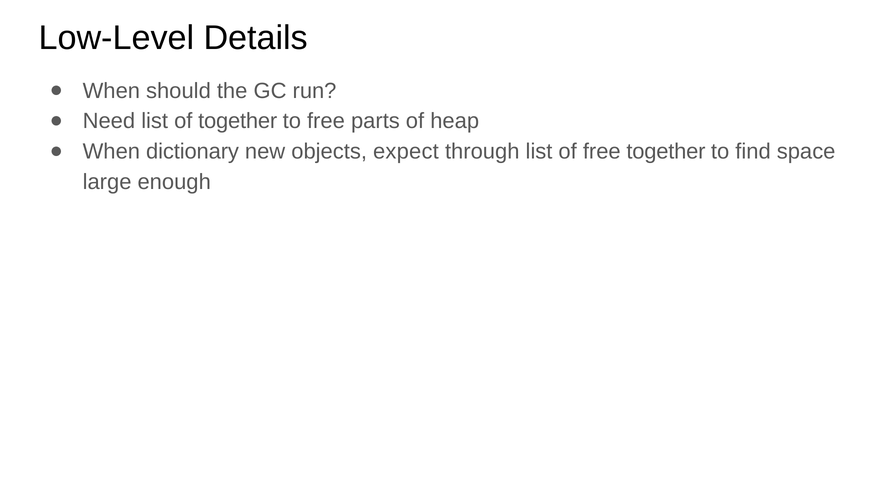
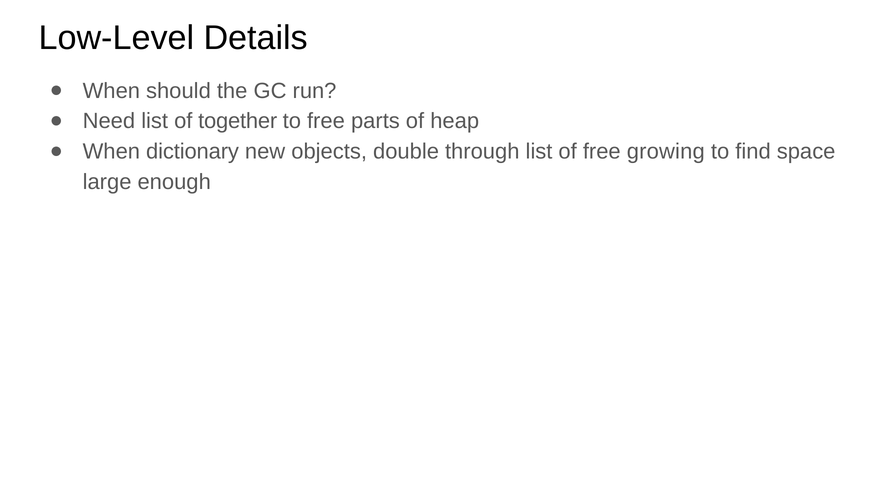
expect: expect -> double (406, 151)
free together: together -> growing (666, 151)
